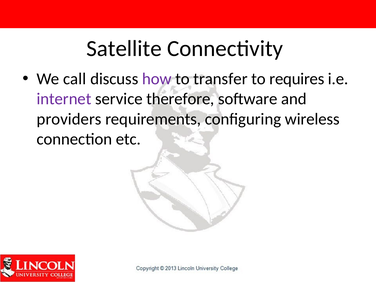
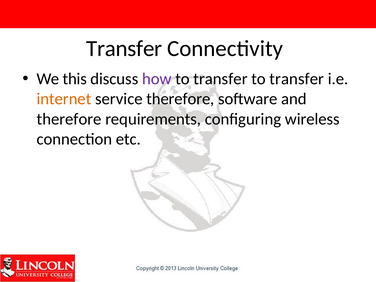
Satellite: Satellite -> Transfer (124, 49)
call: call -> this (75, 79)
requires: requires -> transfer (297, 79)
internet colour: purple -> orange (64, 99)
providers: providers -> therefore (69, 119)
